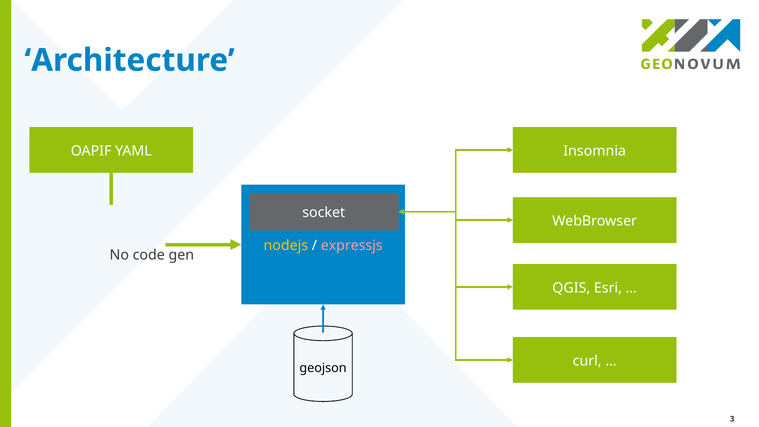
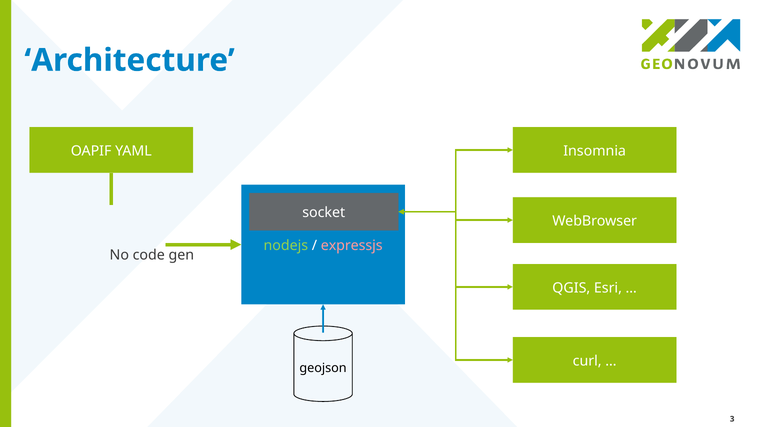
nodejs colour: yellow -> light green (286, 246)
